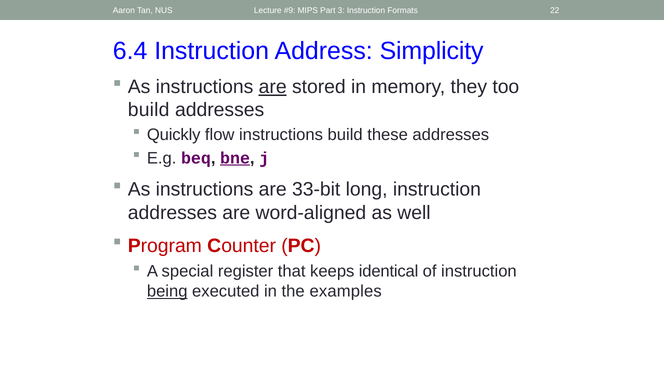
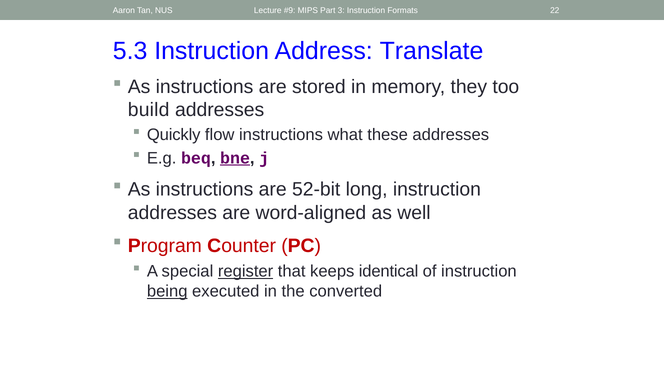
6.4: 6.4 -> 5.3 (130, 51)
Simplicity: Simplicity -> Translate (431, 51)
are underline: present -> none (273, 87)
instructions build: build -> what (345, 135)
33-bit: 33-bit -> 52-bit (316, 189)
register underline: none -> present (246, 271)
examples: examples -> converted (346, 291)
